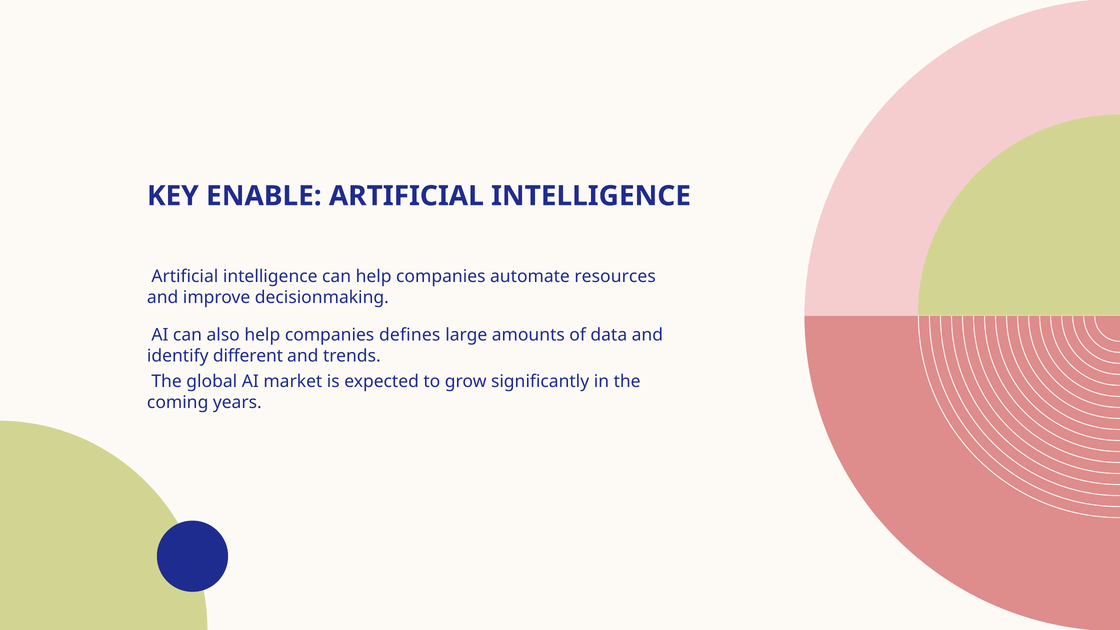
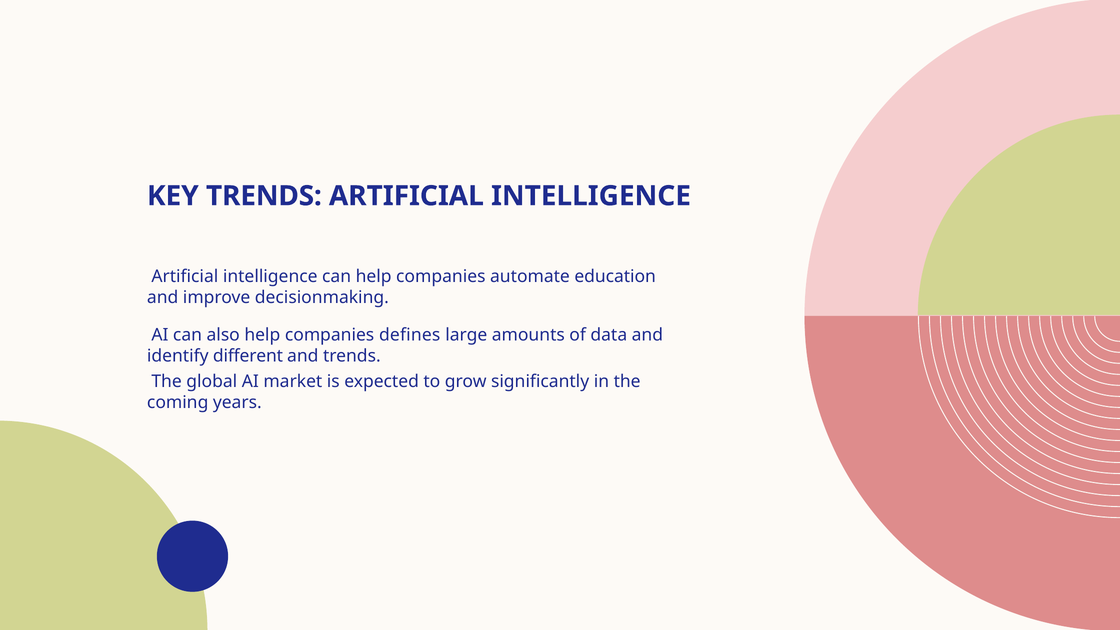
KEY ENABLE: ENABLE -> TRENDS (264, 196)
resources: resources -> education (615, 277)
